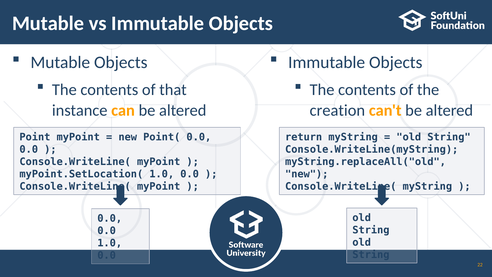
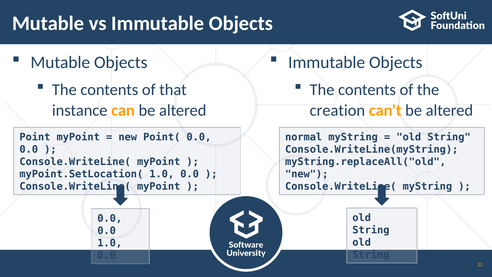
return: return -> normal (304, 137)
